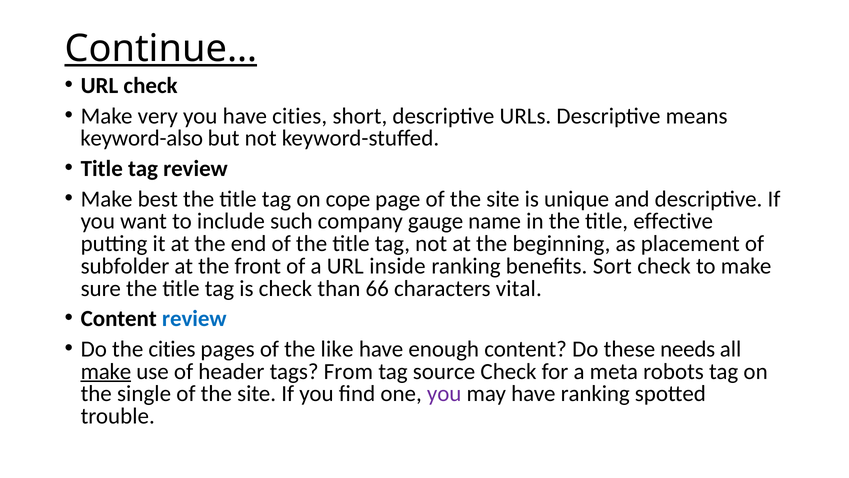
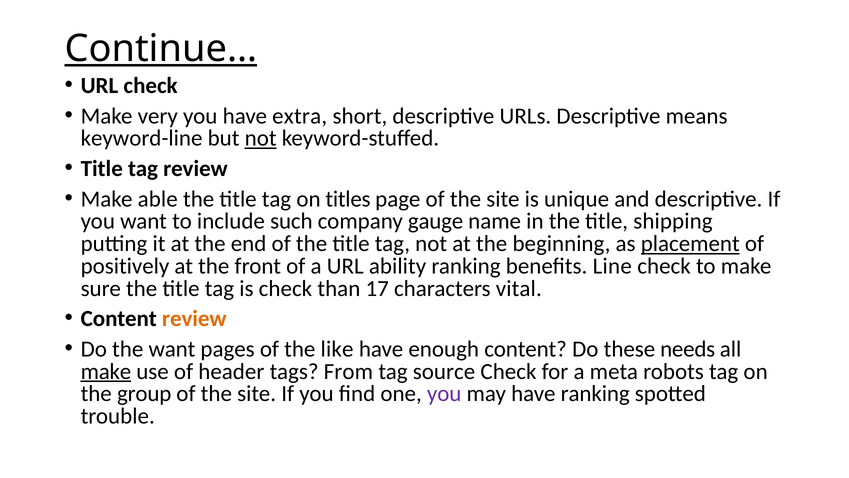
have cities: cities -> extra (300, 116)
keyword-also: keyword-also -> keyword-line (142, 138)
not underline: none -> present (261, 138)
best: best -> able (158, 199)
cope: cope -> titles (348, 199)
effective: effective -> shipping (673, 221)
placement underline: none -> present (690, 244)
subfolder: subfolder -> positively (125, 266)
inside: inside -> ability (398, 266)
Sort: Sort -> Line (612, 266)
66: 66 -> 17 (377, 288)
review colour: blue -> orange (194, 318)
the cities: cities -> want (172, 349)
single: single -> group (144, 393)
